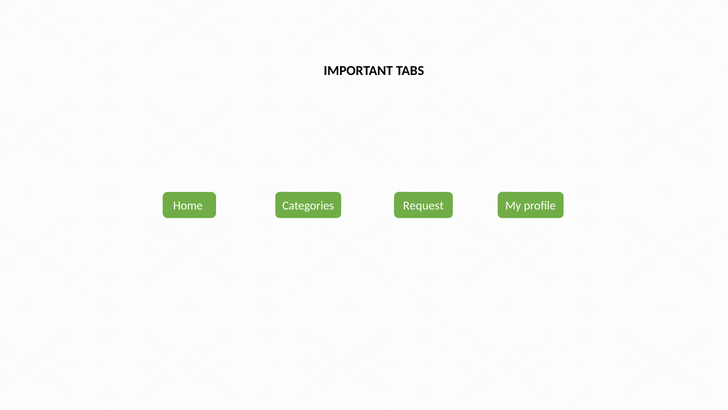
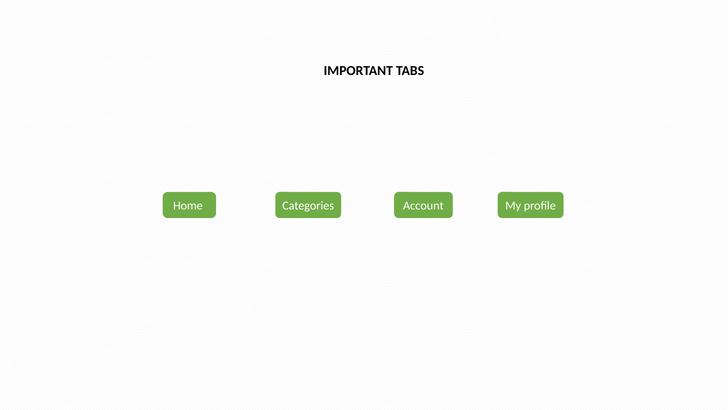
Request: Request -> Account (423, 206)
